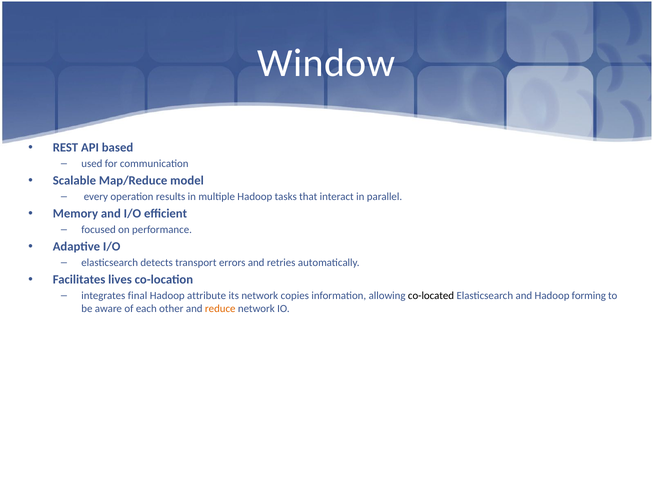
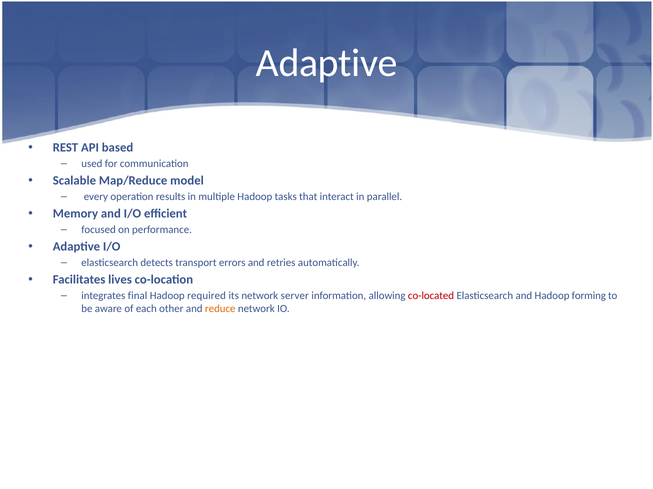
Window: Window -> Adaptive (327, 63)
attribute: attribute -> required (207, 296)
copies: copies -> server (295, 296)
co-located colour: black -> red (431, 296)
